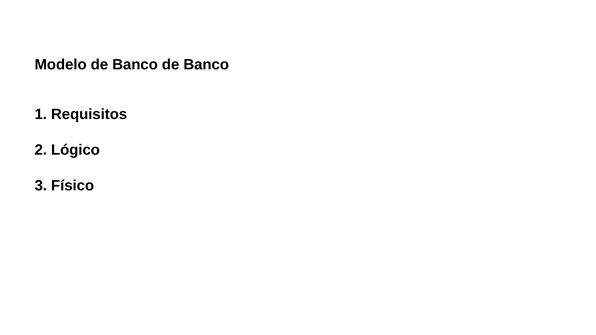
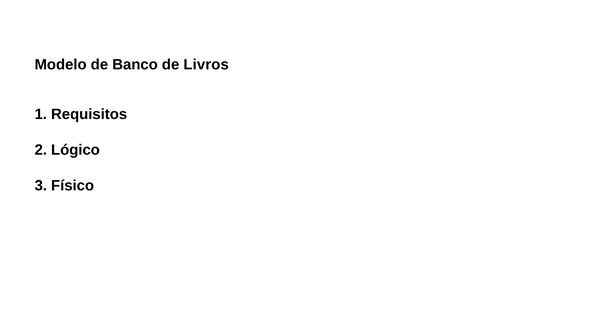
Banco de Banco: Banco -> Livros (206, 65)
